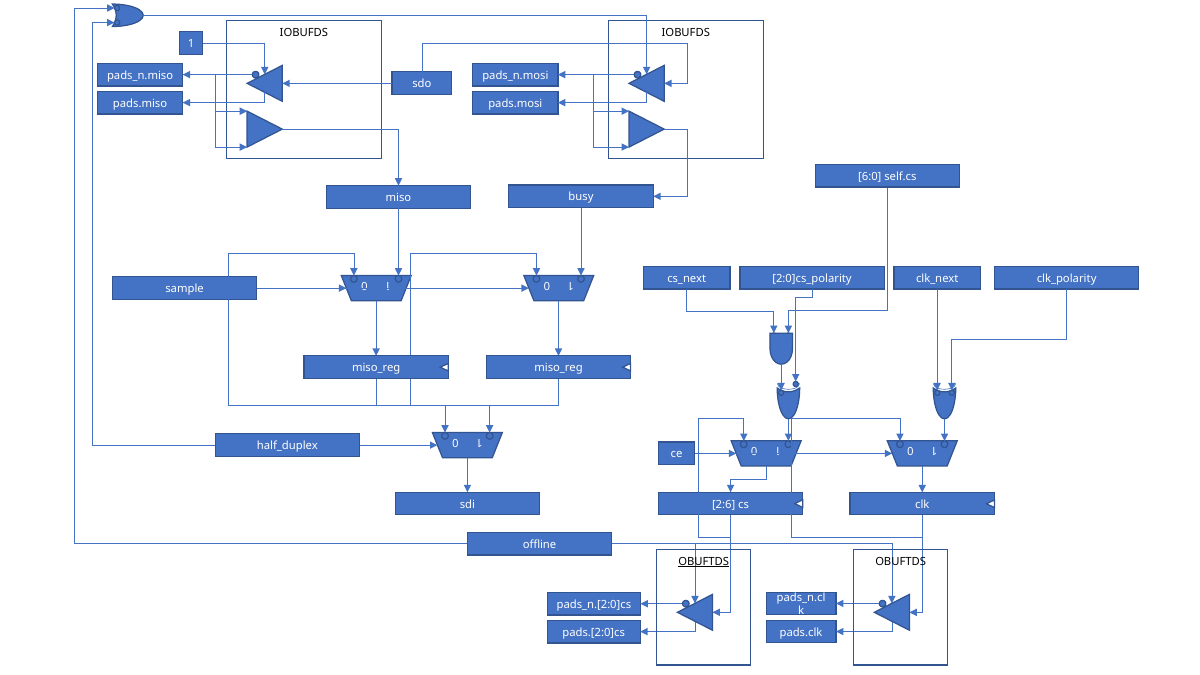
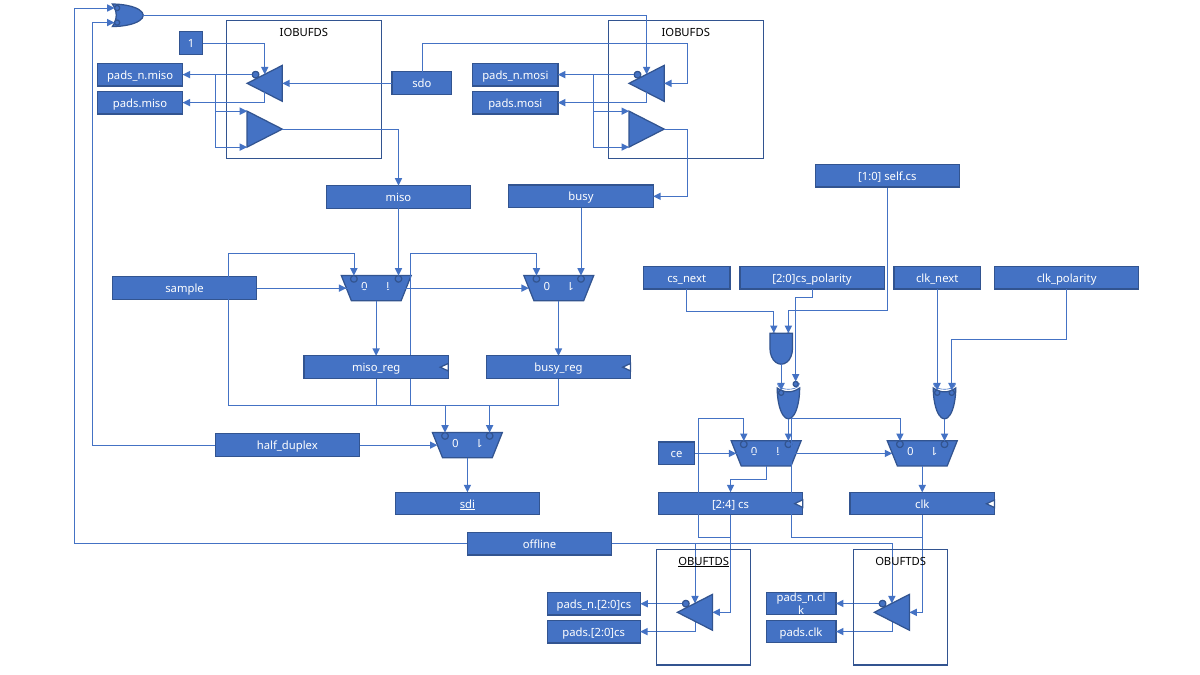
6:0: 6:0 -> 1:0 (870, 177)
miso_reg: miso_reg -> busy_reg (559, 368)
sdi underline: none -> present (467, 504)
2:6: 2:6 -> 2:4 (724, 504)
